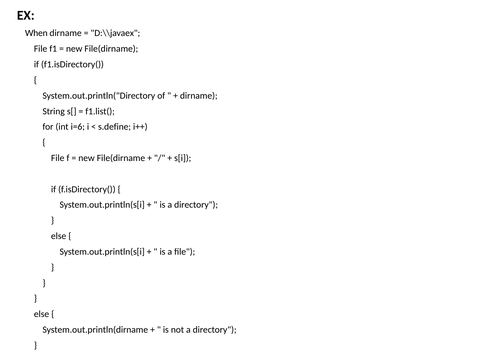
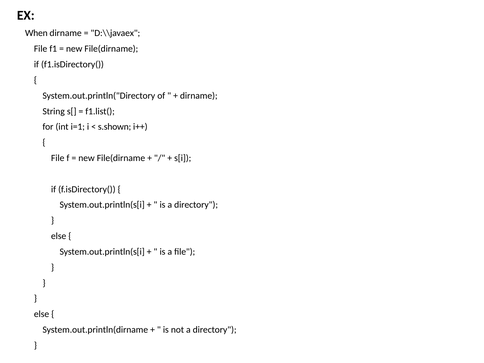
i=6: i=6 -> i=1 (78, 127)
s.define: s.define -> s.shown (115, 127)
